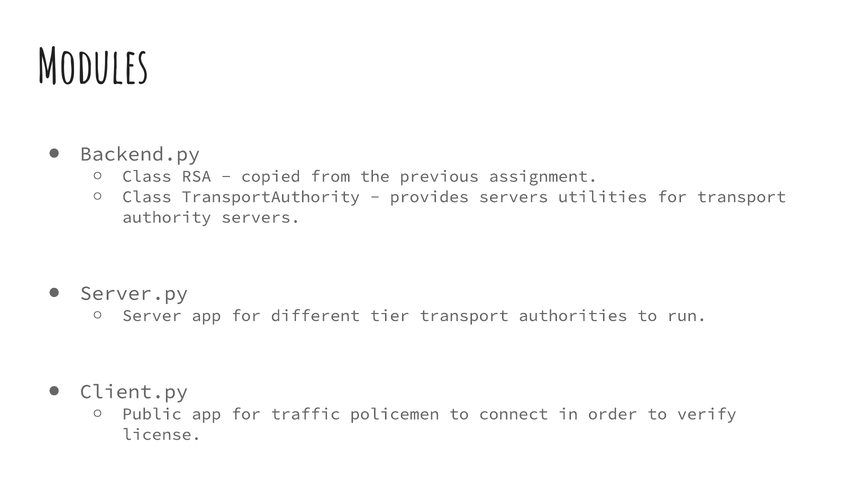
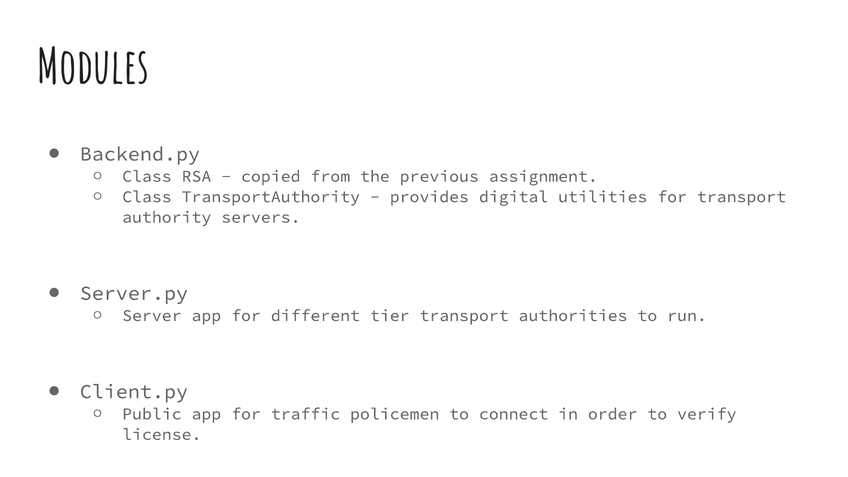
provides servers: servers -> digital (514, 197)
